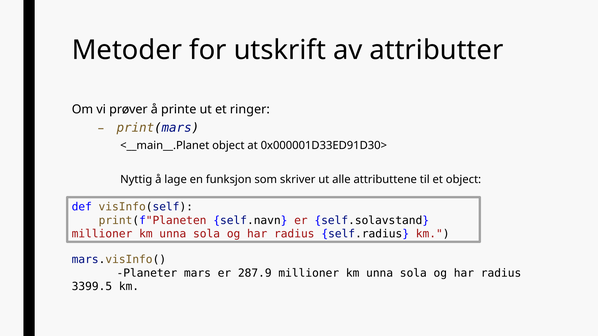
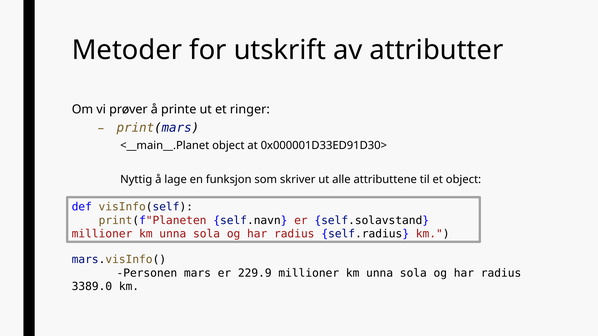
Planeter: Planeter -> Personen (147, 273)
287.9: 287.9 -> 229.9 (255, 273)
3399.5: 3399.5 -> 3389.0 (92, 287)
